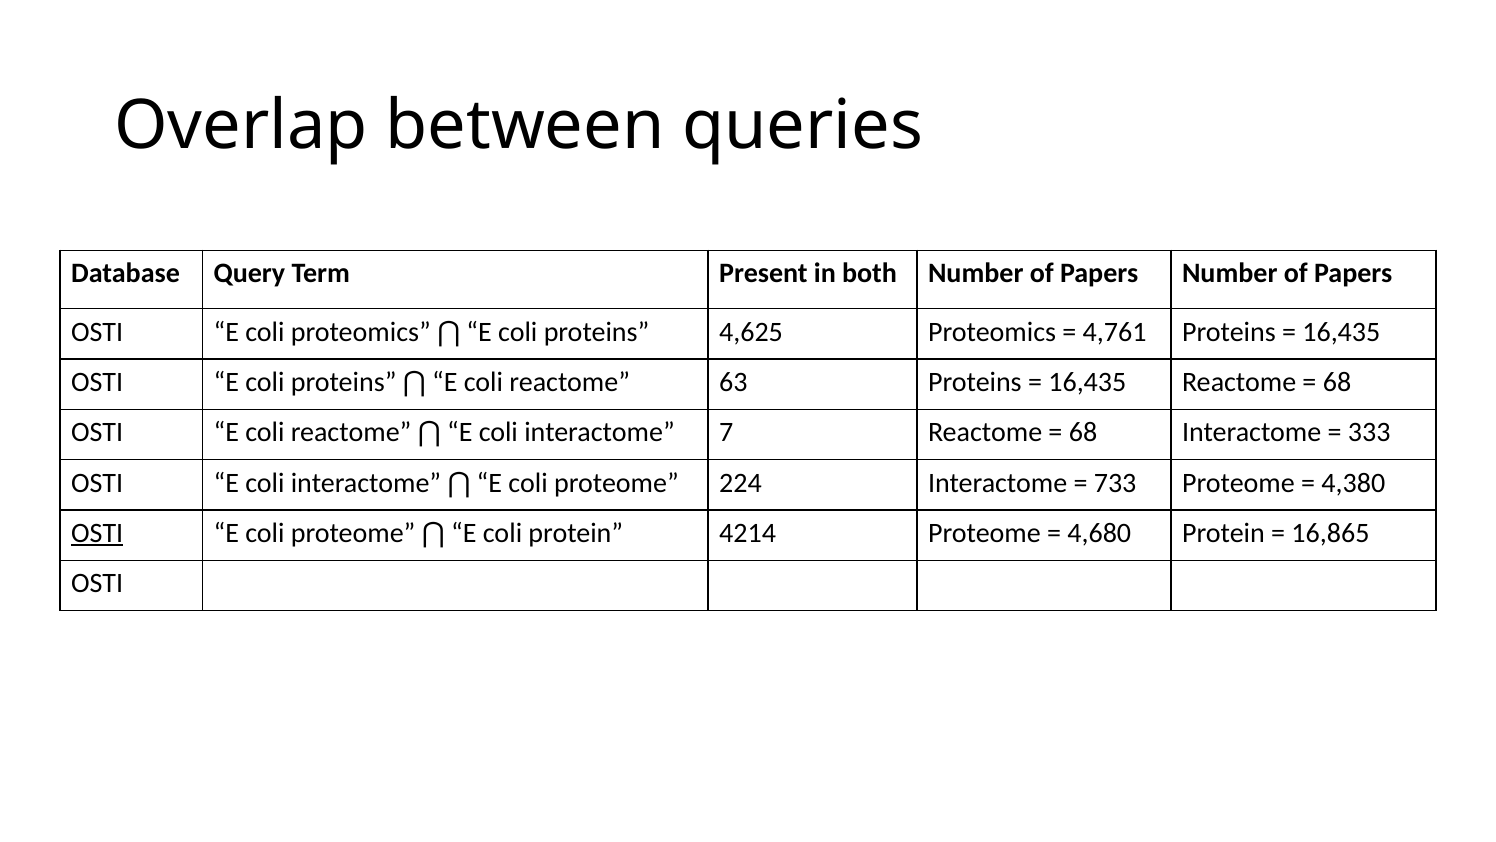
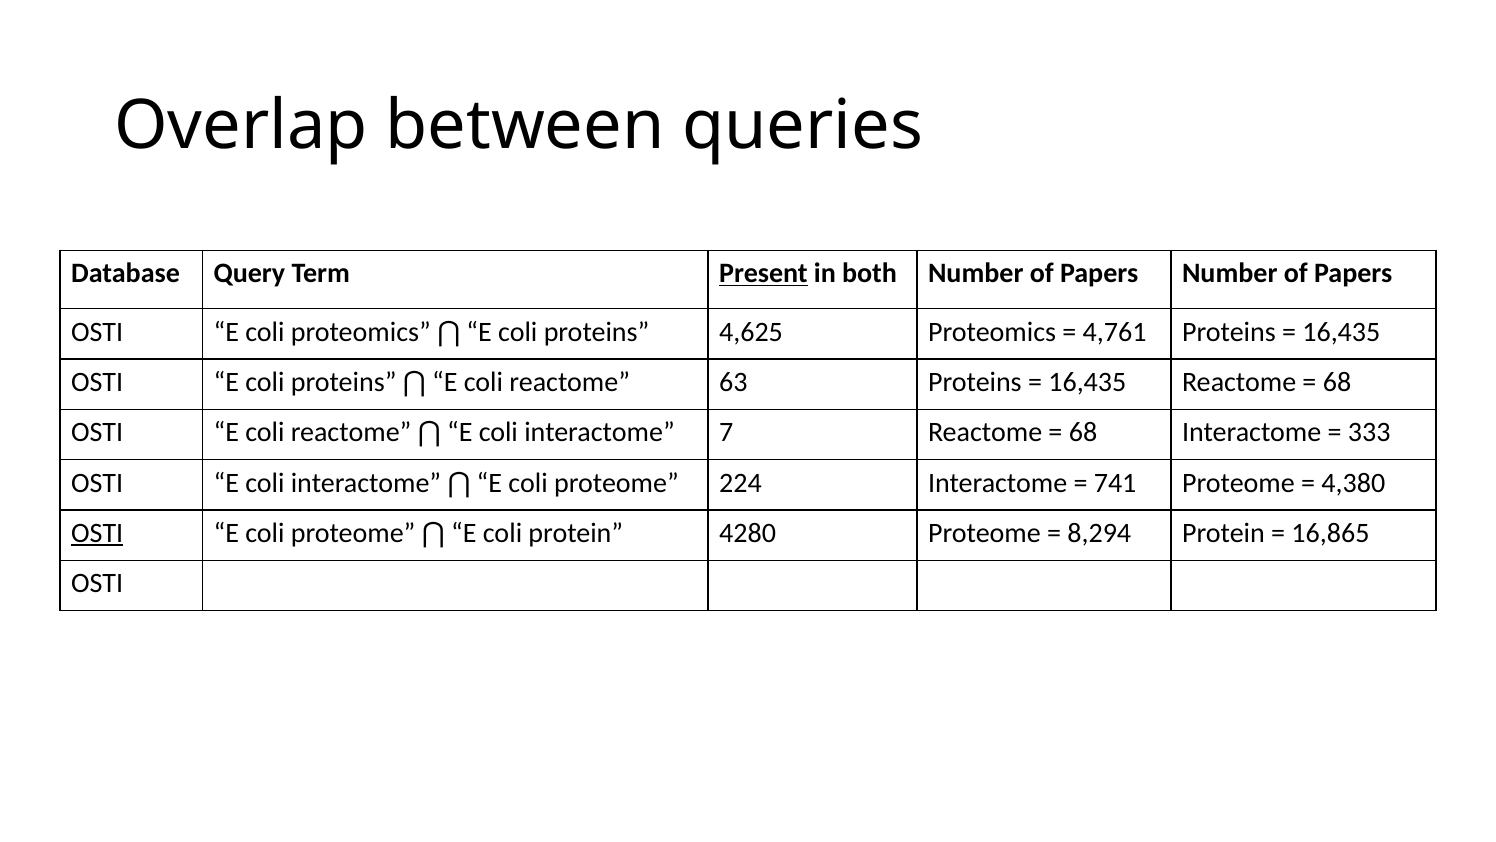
Present underline: none -> present (763, 273)
733: 733 -> 741 (1115, 482)
4214: 4214 -> 4280 (748, 533)
4,680: 4,680 -> 8,294 (1099, 533)
